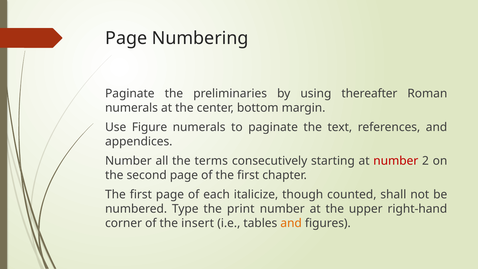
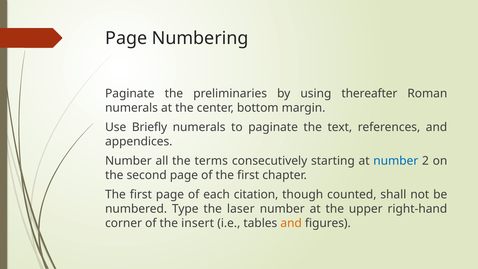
Figure: Figure -> Briefly (150, 127)
number colour: red -> blue (396, 161)
italicize: italicize -> citation (256, 194)
print: print -> laser (241, 209)
